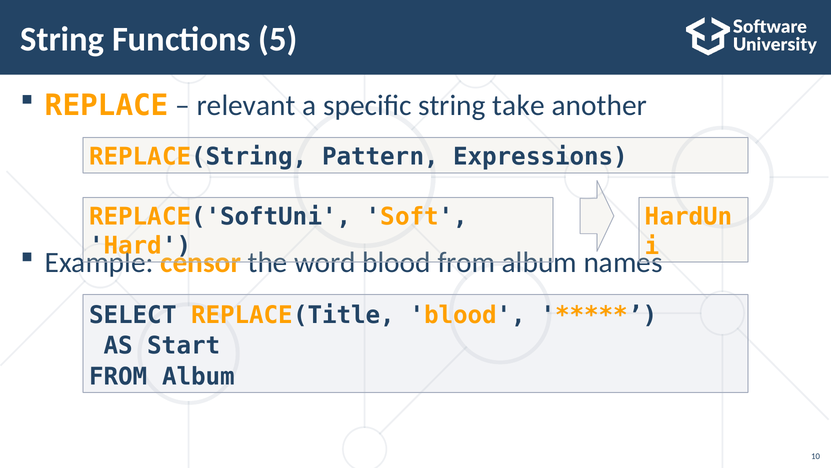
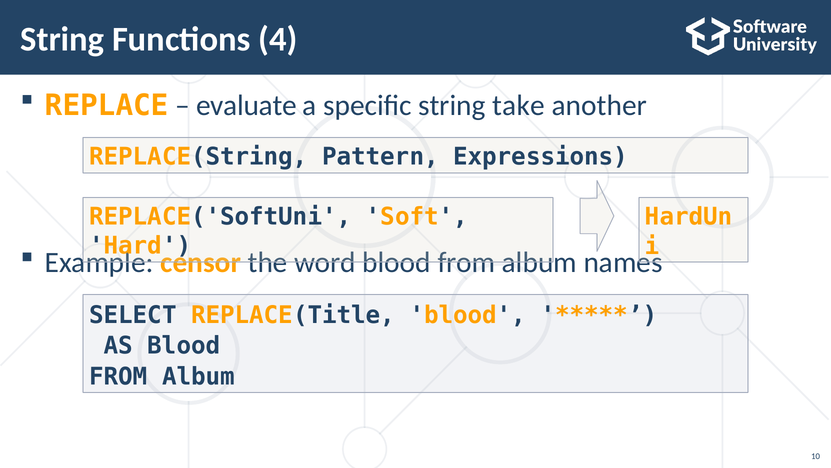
5: 5 -> 4 (278, 39)
relevant: relevant -> evaluate (246, 105)
AS Start: Start -> Blood (184, 346)
